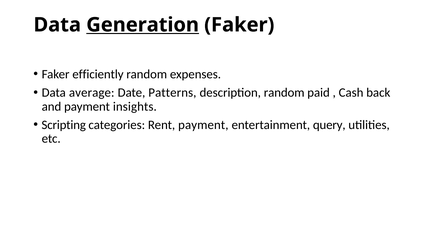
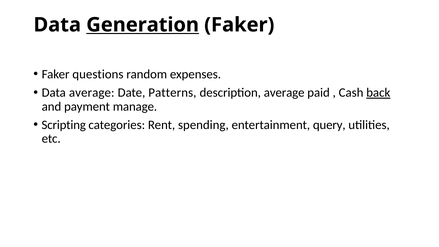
efficiently: efficiently -> questions (98, 74)
description random: random -> average (284, 93)
back underline: none -> present (378, 93)
insights: insights -> manage (135, 106)
Rent payment: payment -> spending (203, 125)
